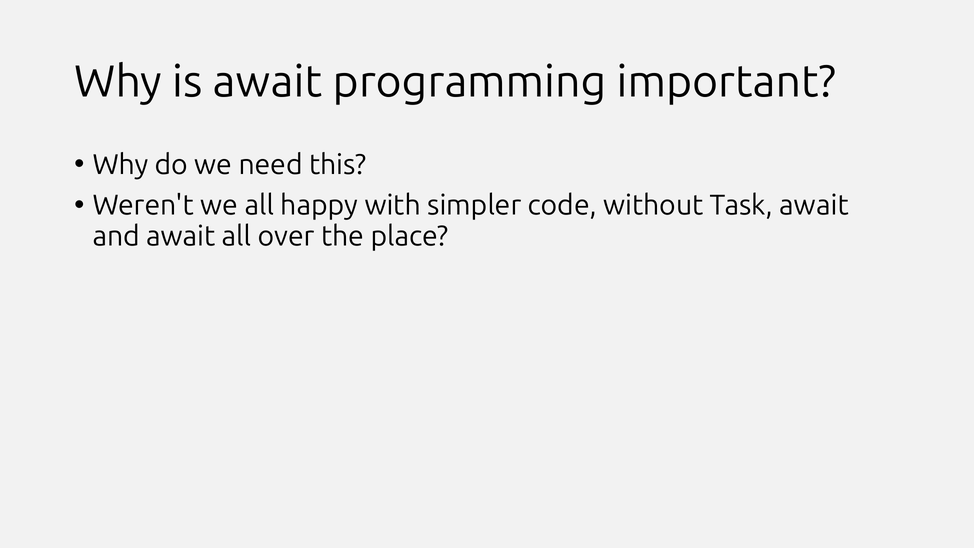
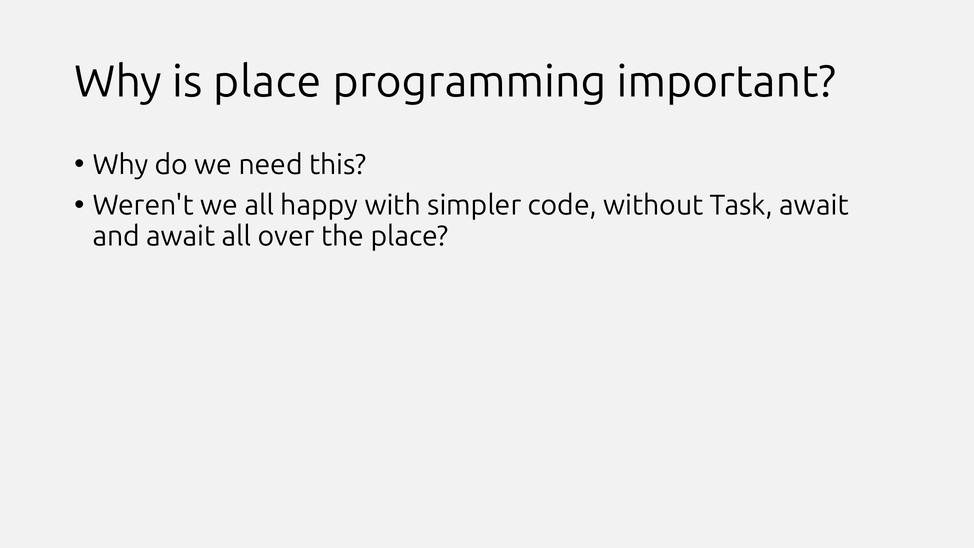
is await: await -> place (267, 82)
